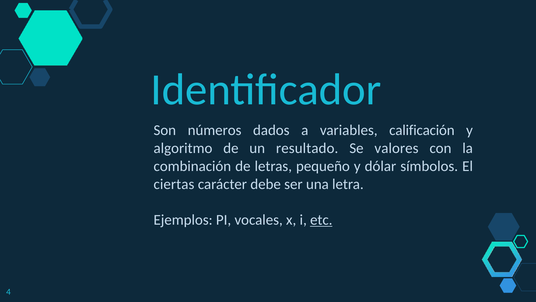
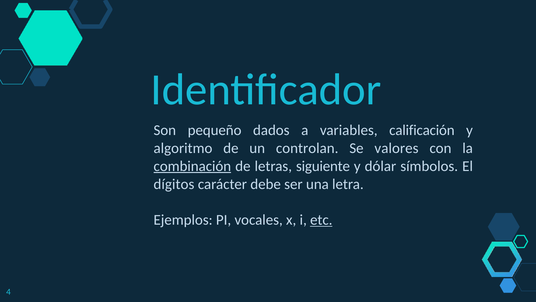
números: números -> pequeño (215, 130)
resultado: resultado -> controlan (307, 148)
combinación underline: none -> present (192, 166)
pequeño: pequeño -> siguiente (323, 166)
ciertas: ciertas -> dígitos (174, 184)
